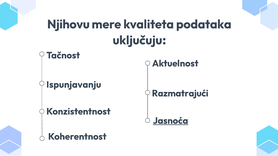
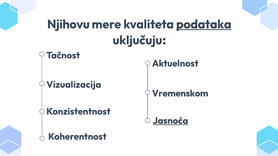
podataka underline: none -> present (204, 24)
Ispunjavanju: Ispunjavanju -> Vizualizacija (74, 85)
Razmatrajući: Razmatrajući -> Vremenskom (180, 94)
